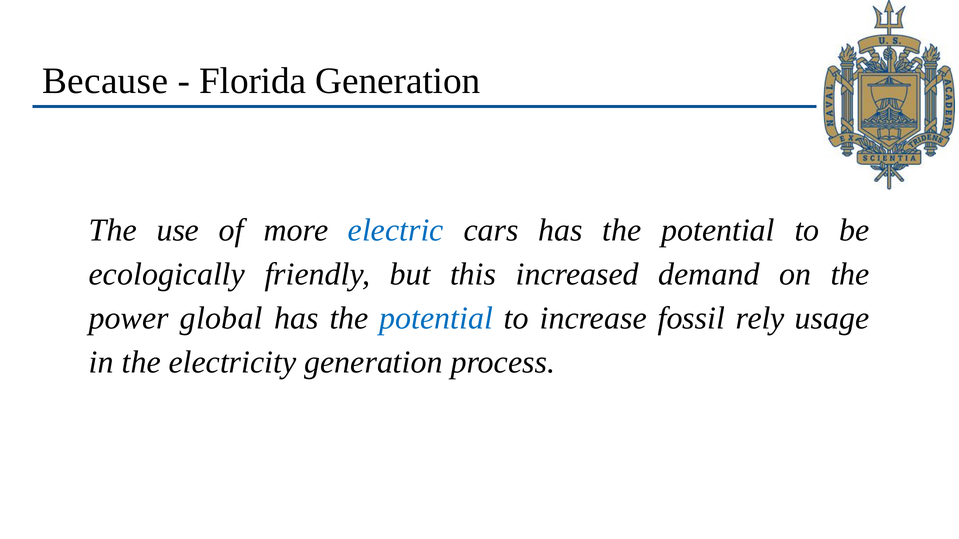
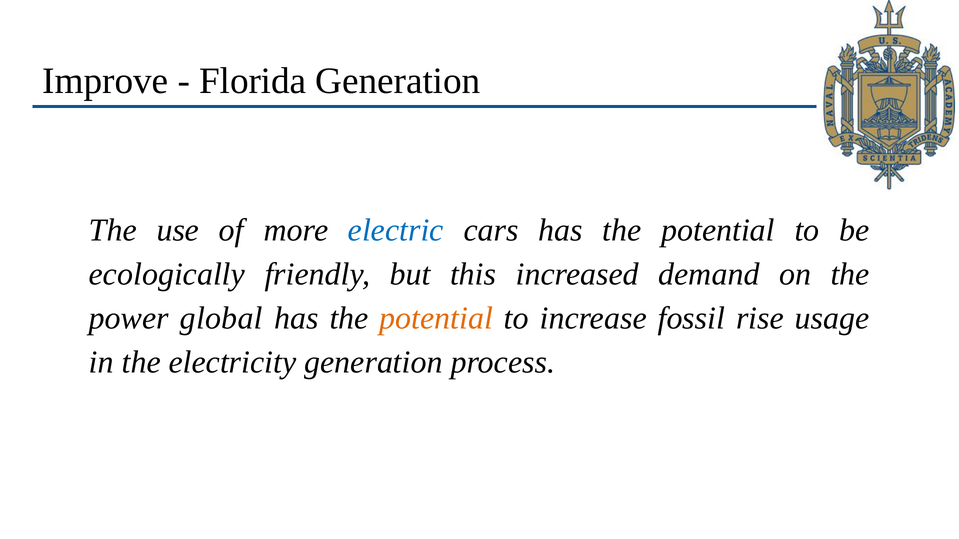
Because: Because -> Improve (105, 81)
potential colour: blue -> orange (436, 319)
rely: rely -> rise (760, 319)
